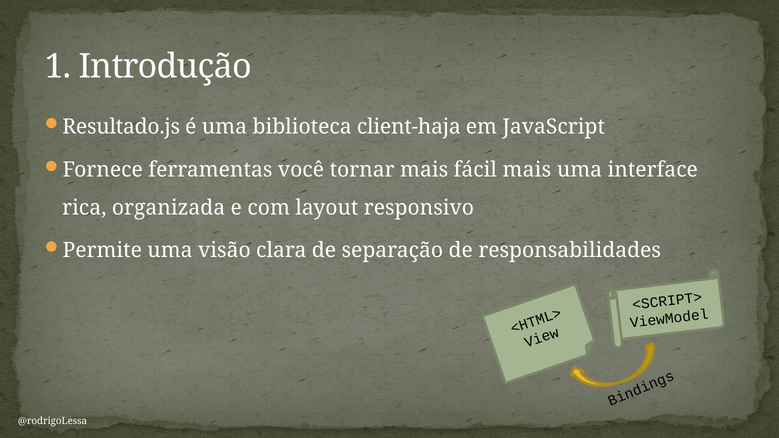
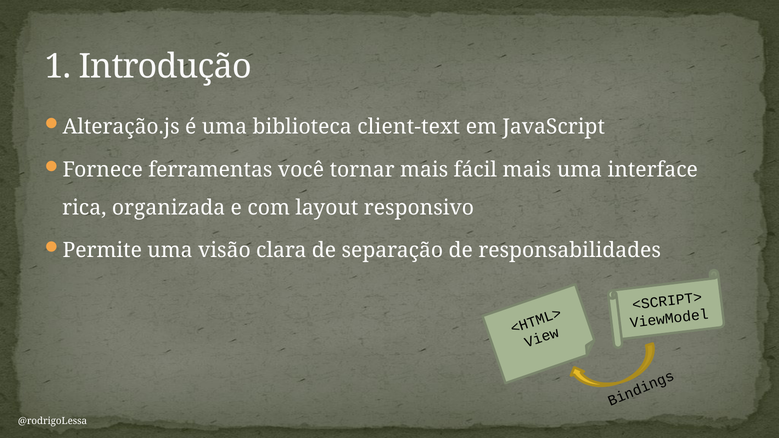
Resultado.js: Resultado.js -> Alteração.js (121, 127)
client-haja: client-haja -> client-text (409, 127)
